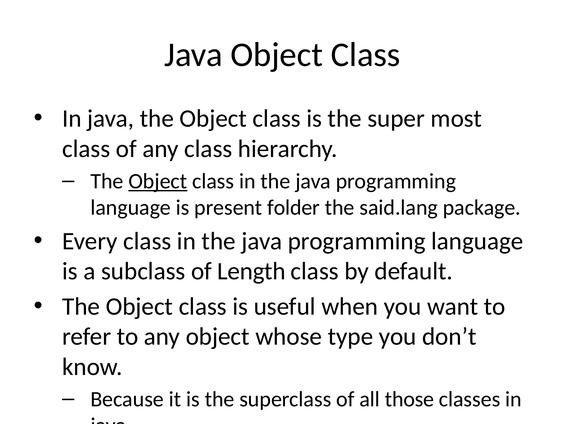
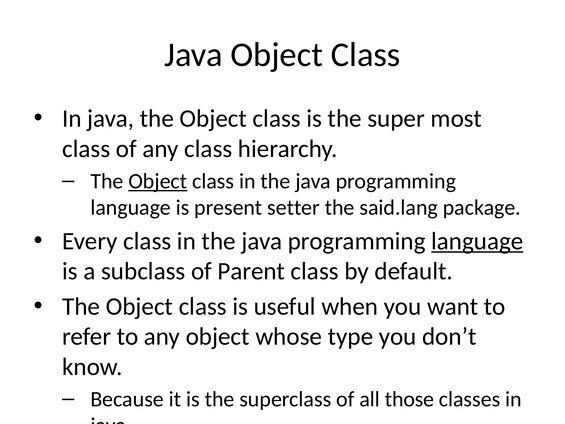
folder: folder -> setter (294, 207)
language underline: none -> present (477, 241)
Length: Length -> Parent (251, 271)
